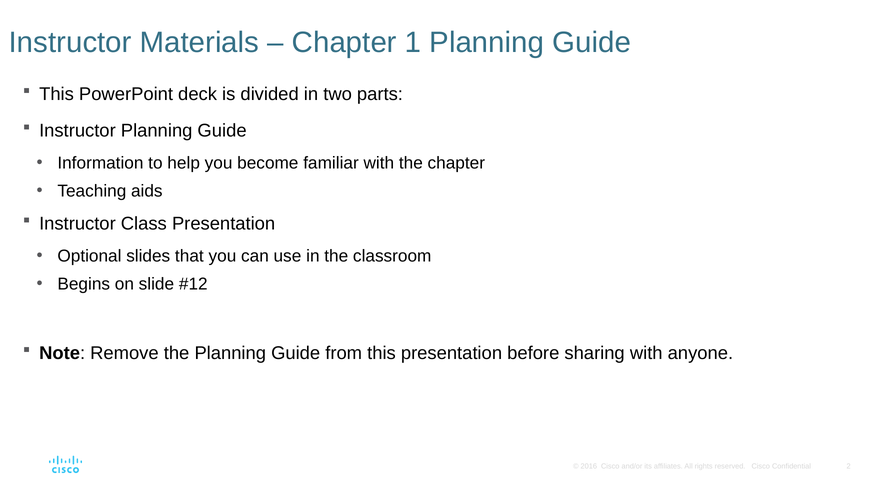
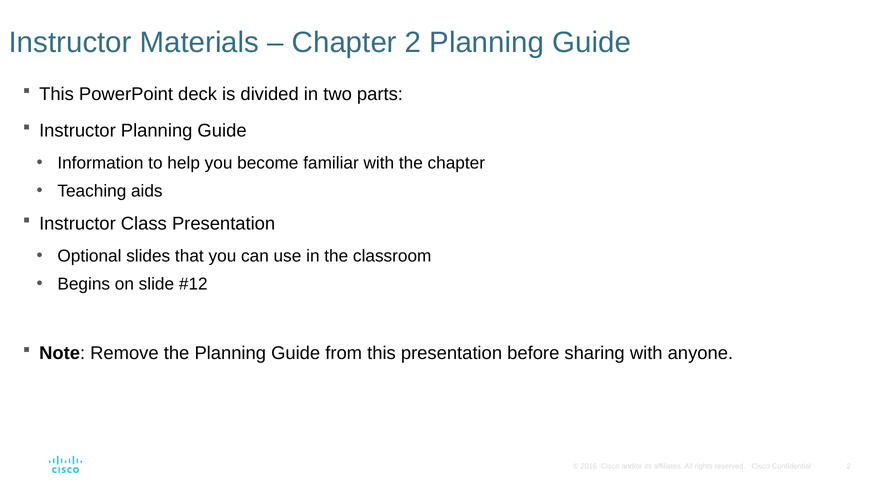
Chapter 1: 1 -> 2 (413, 43)
